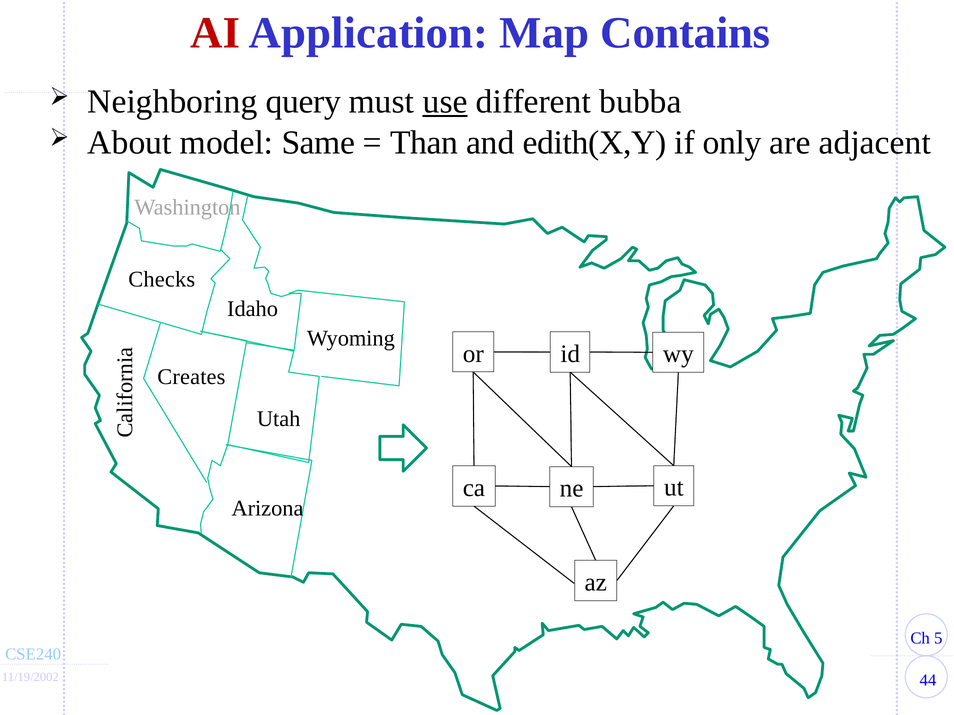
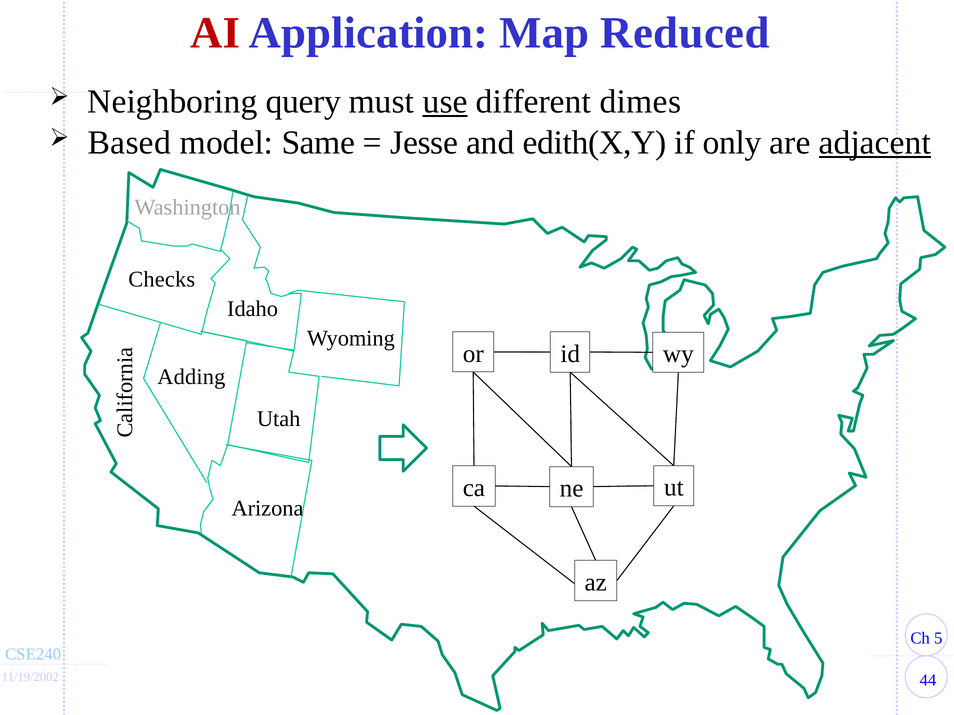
Contains: Contains -> Reduced (685, 33)
bubba: bubba -> dimes (640, 102)
About: About -> Based (129, 143)
Than: Than -> Jesse (424, 143)
adjacent underline: none -> present (875, 143)
Creates: Creates -> Adding (191, 377)
